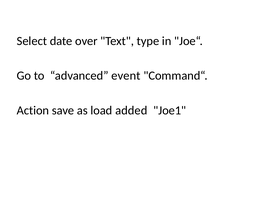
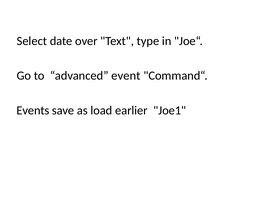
Action: Action -> Events (33, 110)
added: added -> earlier (131, 110)
